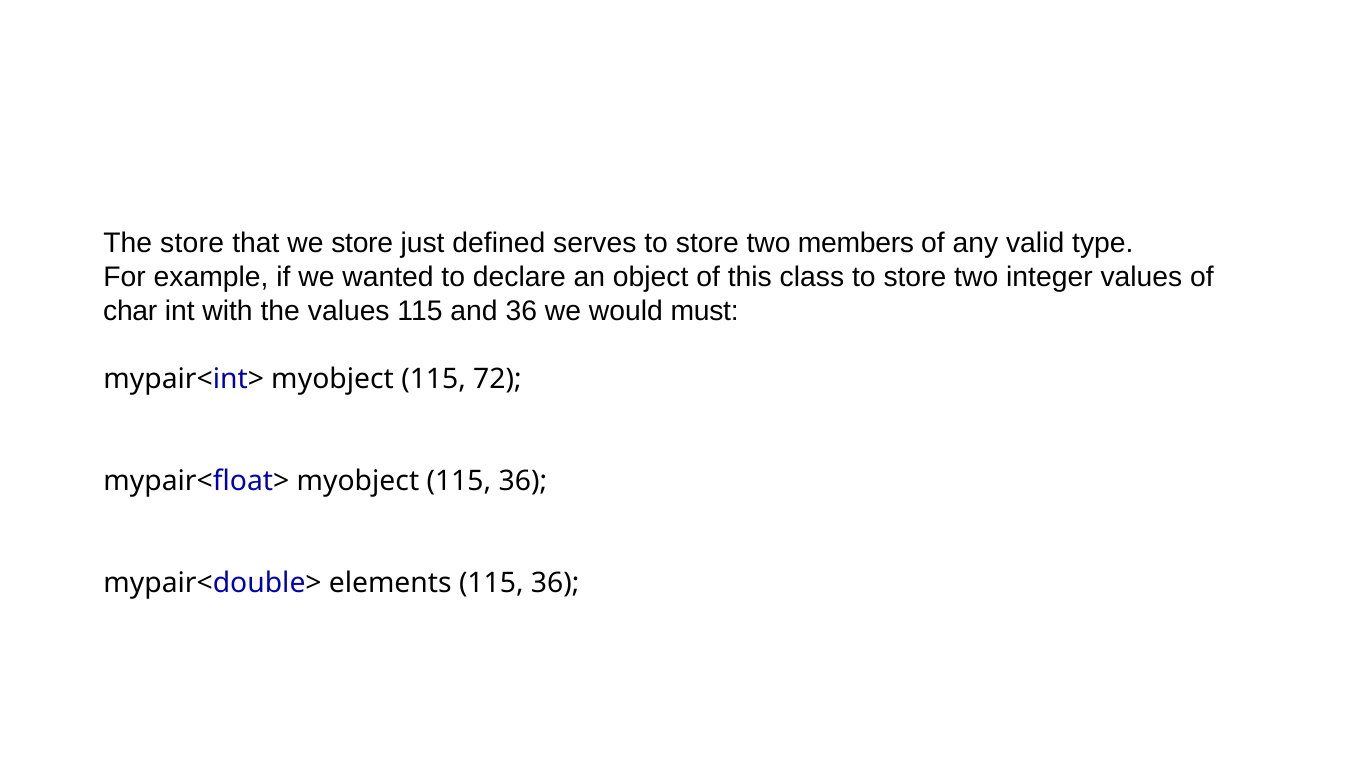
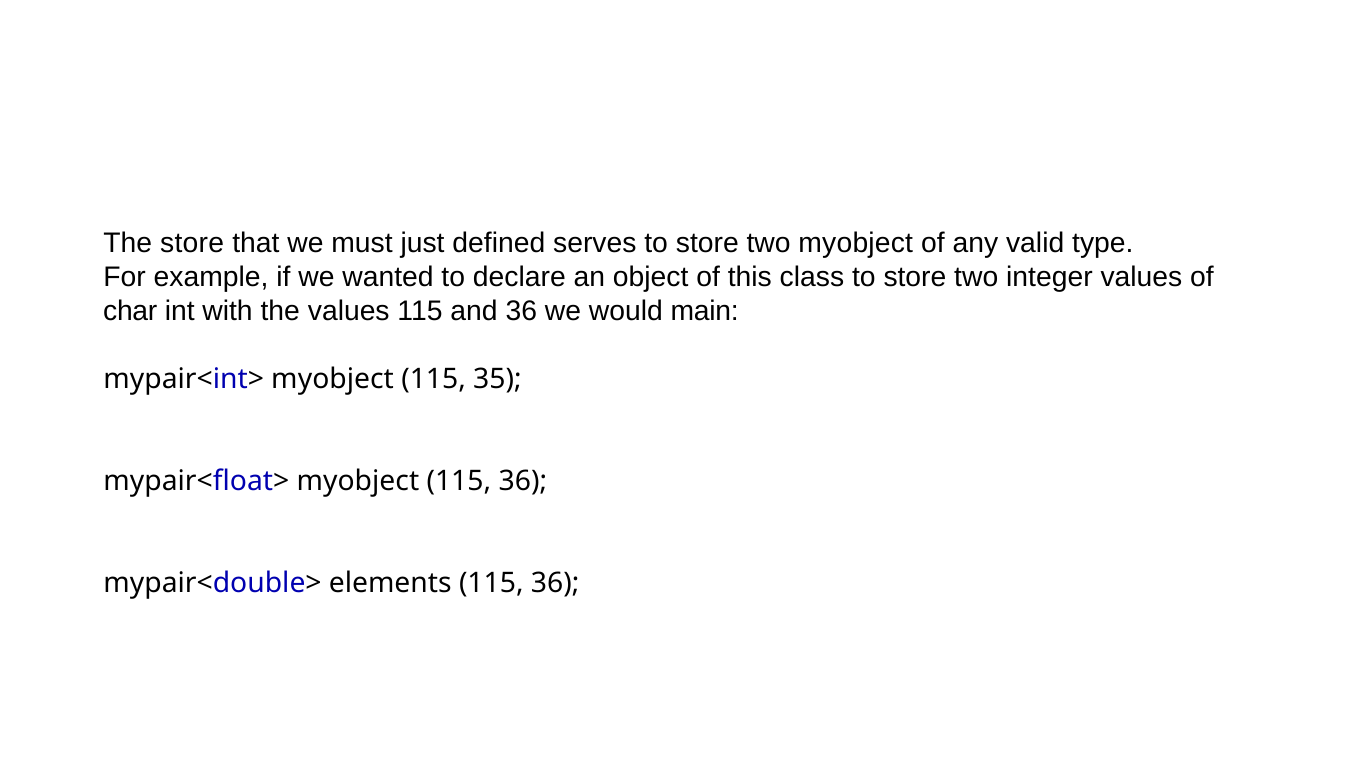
we store: store -> must (362, 244)
two members: members -> myobject (856, 244)
must: must -> main (705, 312)
72: 72 -> 35 (498, 379)
